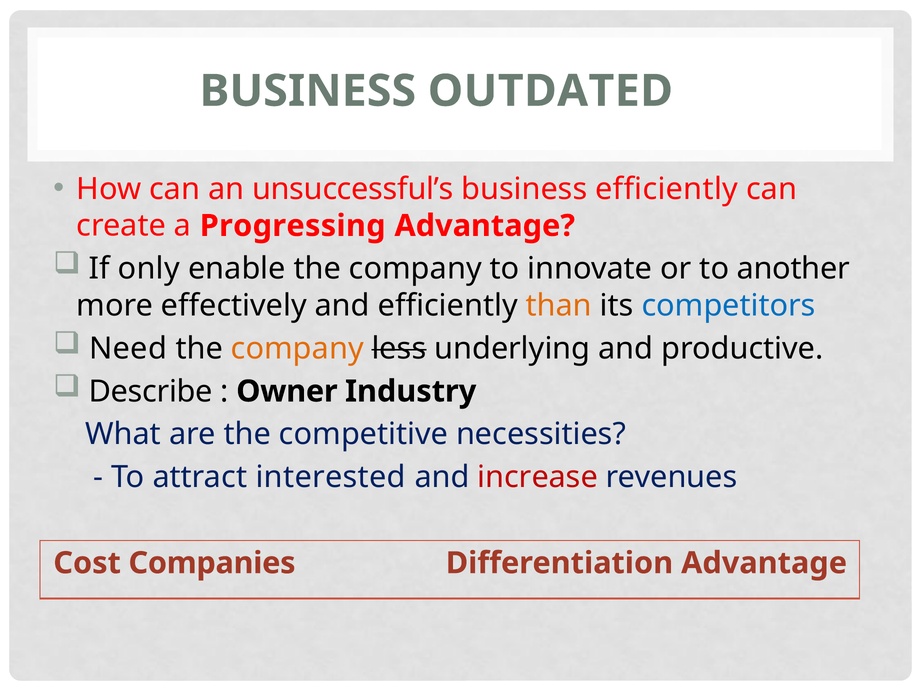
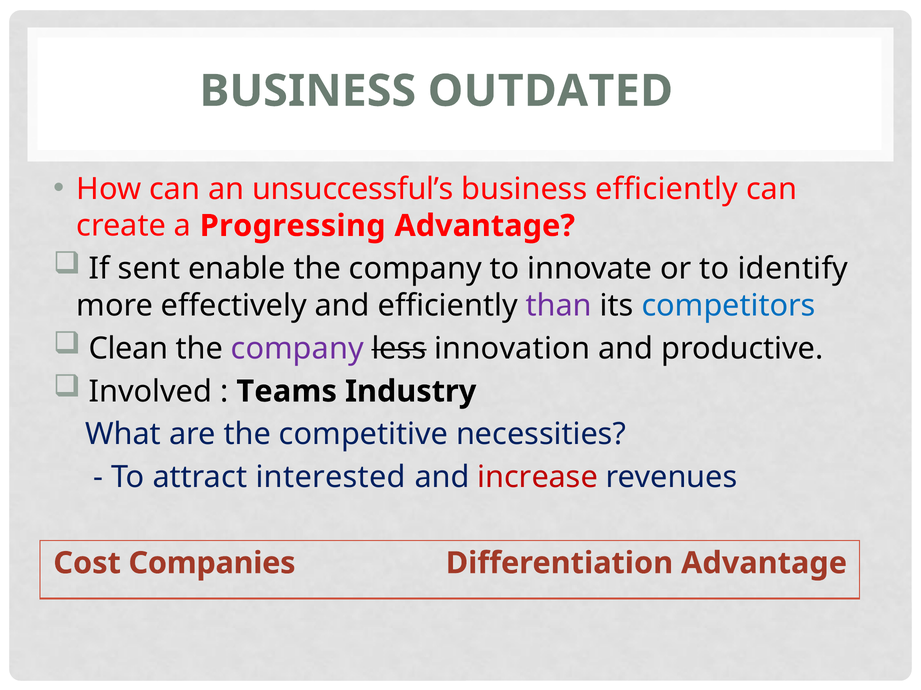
only: only -> sent (149, 269)
another: another -> identify (793, 269)
than colour: orange -> purple (559, 306)
Need: Need -> Clean (128, 349)
company colour: orange -> purple (297, 349)
underlying: underlying -> innovation (512, 349)
Describe: Describe -> Involved (151, 392)
Owner: Owner -> Teams (287, 392)
